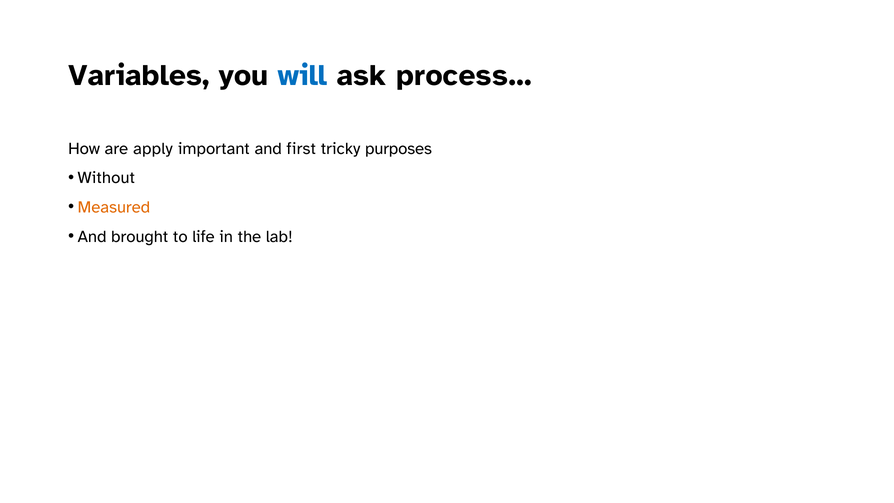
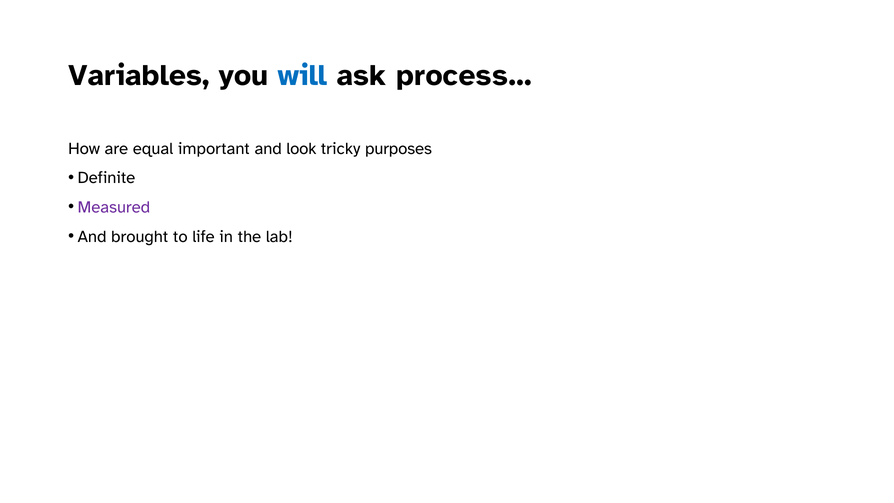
apply: apply -> equal (153, 148)
first: first -> look (301, 148)
Without: Without -> Definite (106, 178)
Measured colour: orange -> purple (114, 207)
